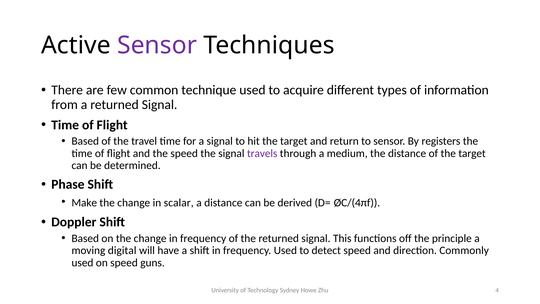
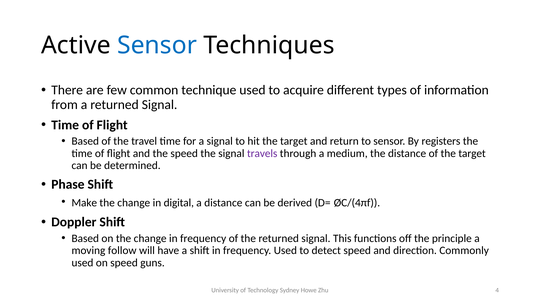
Sensor colour: purple -> blue (157, 45)
scalar: scalar -> digital (179, 202)
digital: digital -> follow (122, 250)
